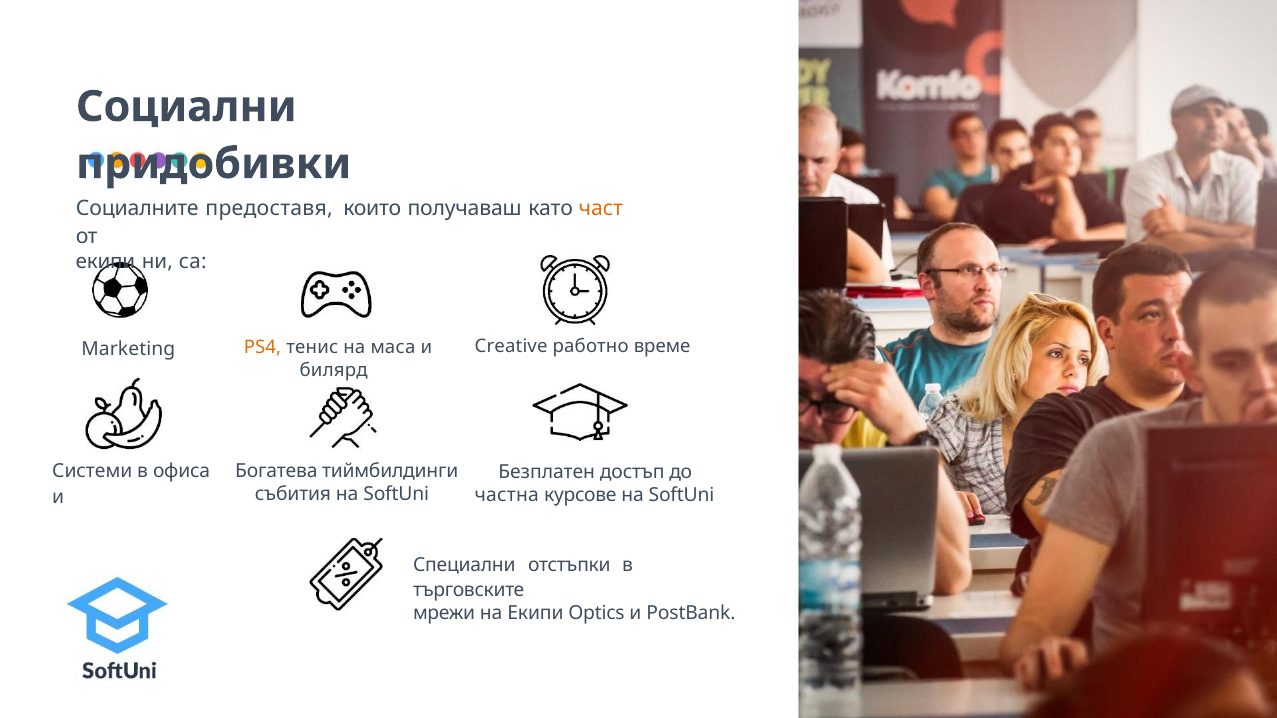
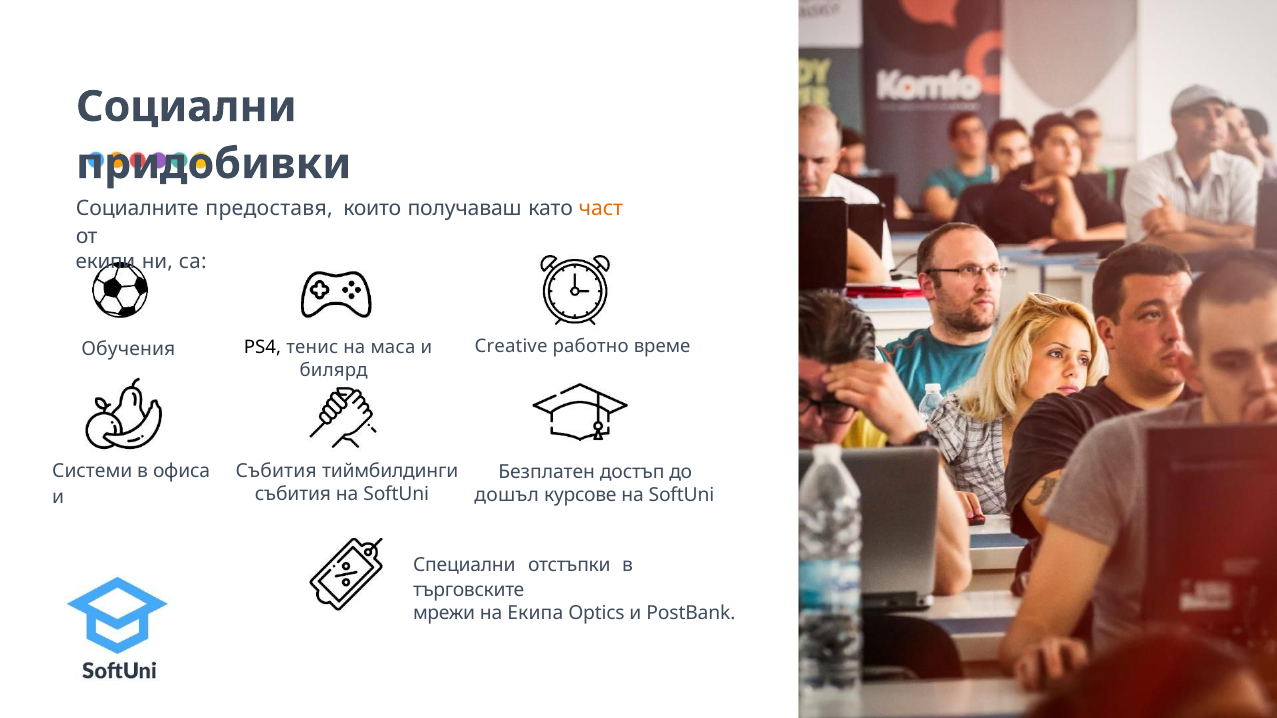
PS4 colour: orange -> black (262, 348)
Marketing: Marketing -> Обучения (128, 350)
офиса Богатева: Богатева -> Събития (276, 472)
частна: частна -> дошъл (507, 496)
на Екипи: Екипи -> Екипа (535, 613)
